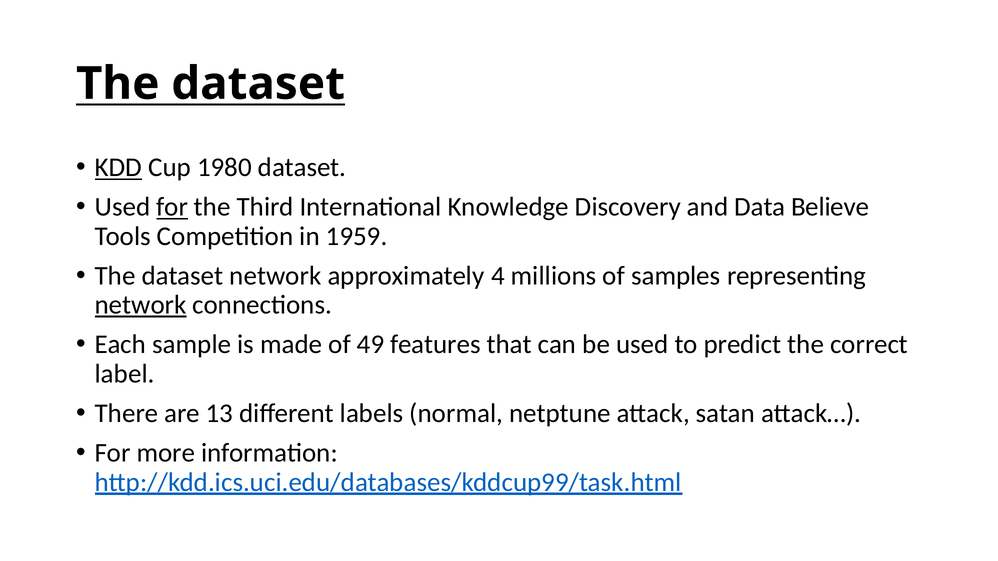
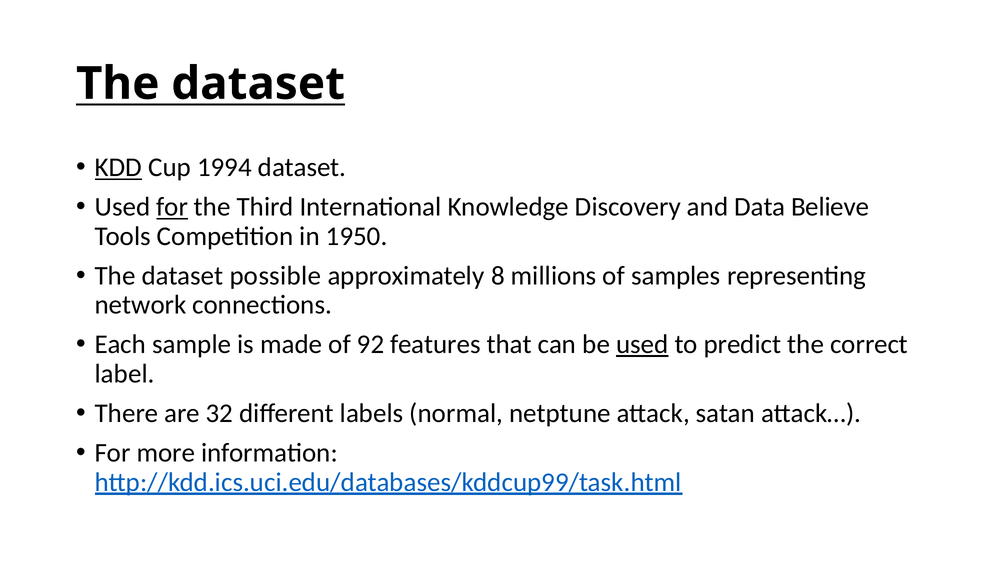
1980: 1980 -> 1994 (224, 168)
1959: 1959 -> 1950 (357, 236)
dataset network: network -> possible (275, 276)
4: 4 -> 8 (498, 276)
network underline: present -> none (141, 305)
49: 49 -> 92 (371, 345)
used underline: none -> present (642, 345)
13: 13 -> 32 (219, 413)
